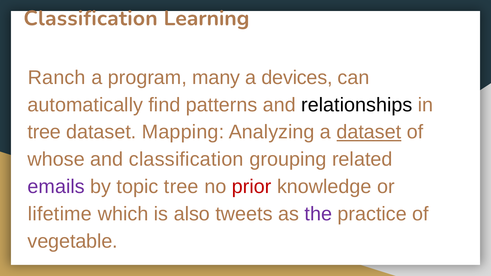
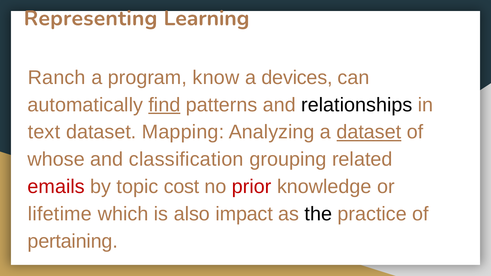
Classification: Classification -> Representing (91, 18)
many: many -> know (216, 78)
find underline: none -> present (164, 105)
tree: tree -> text (44, 132)
emails colour: purple -> red (56, 187)
topic tree: tree -> cost (182, 187)
tweets: tweets -> impact (244, 214)
the colour: purple -> black (318, 214)
vegetable: vegetable -> pertaining (73, 241)
